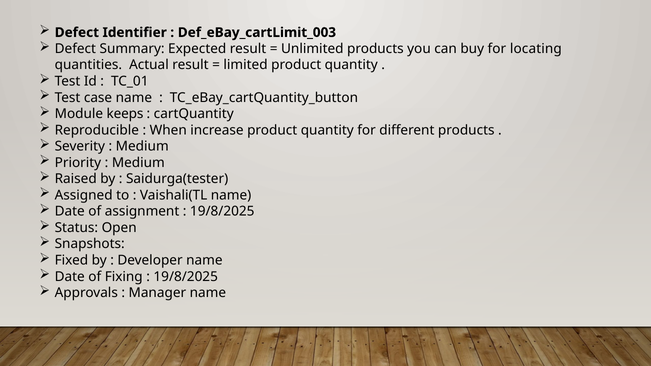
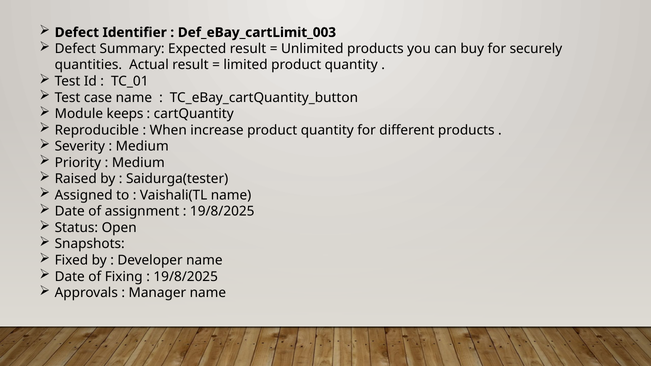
locating: locating -> securely (536, 49)
